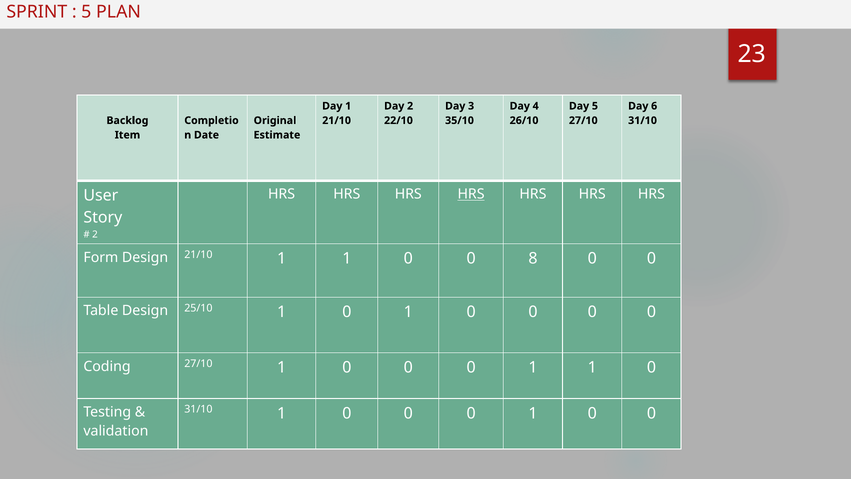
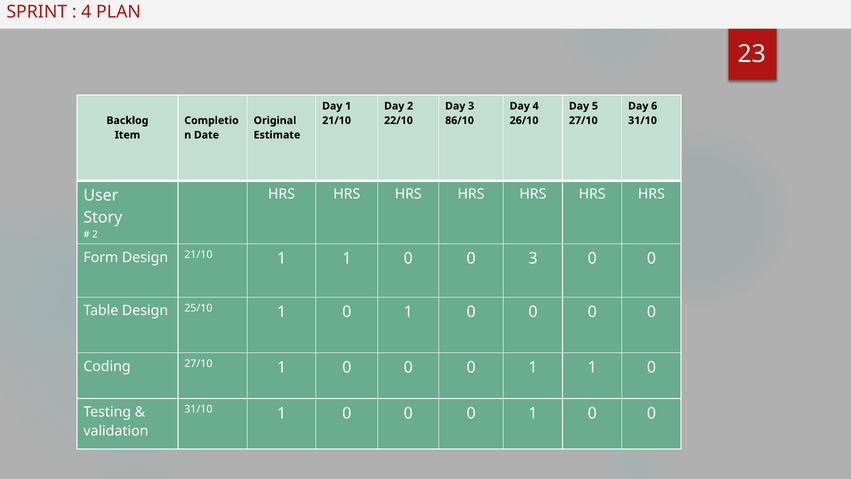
5: 5 -> 4 (86, 12)
35/10: 35/10 -> 86/10 (459, 120)
HRS underline: present -> none (471, 194)
0 8: 8 -> 3 (533, 259)
